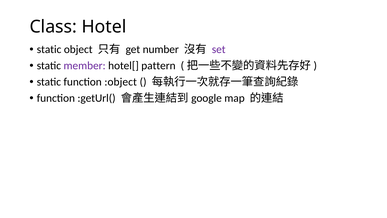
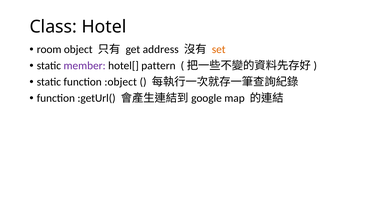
static: static -> room (49, 49)
number: number -> address (161, 49)
set colour: purple -> orange (219, 49)
